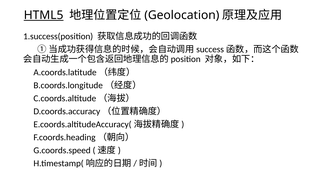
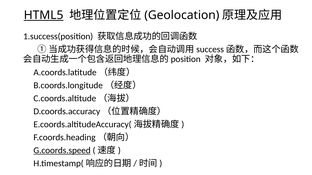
G.coords.speed underline: none -> present (62, 151)
